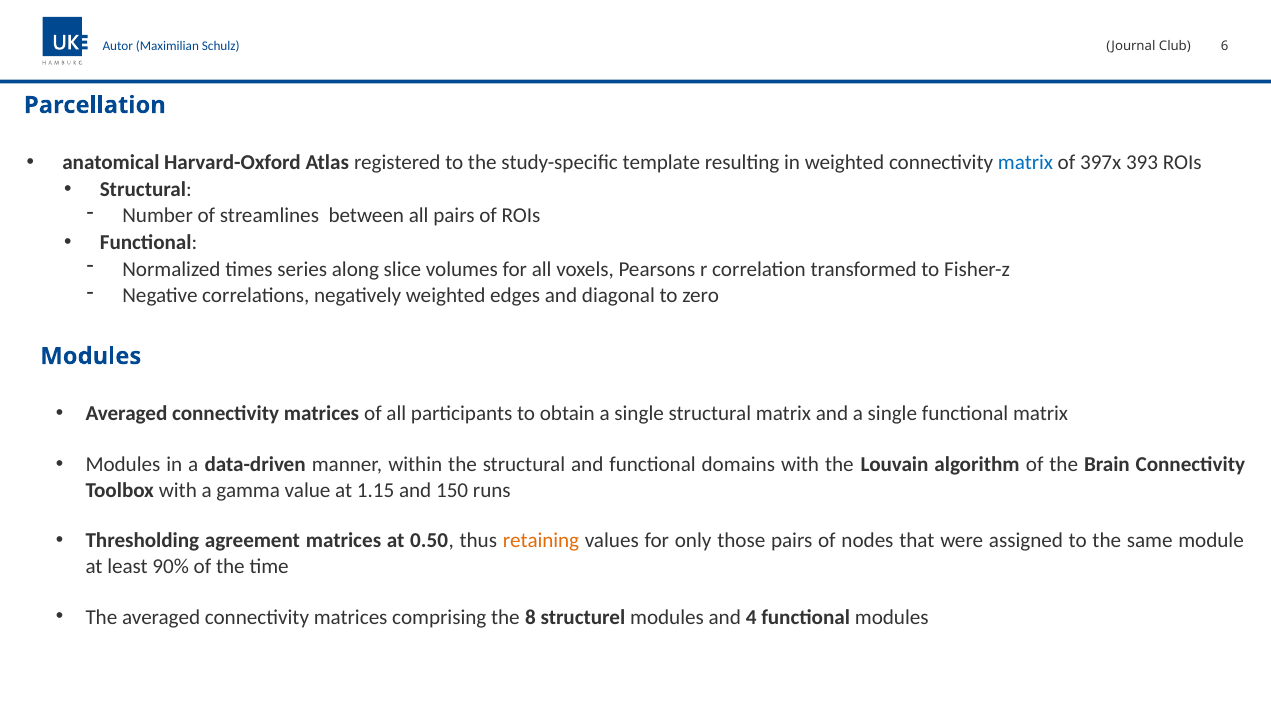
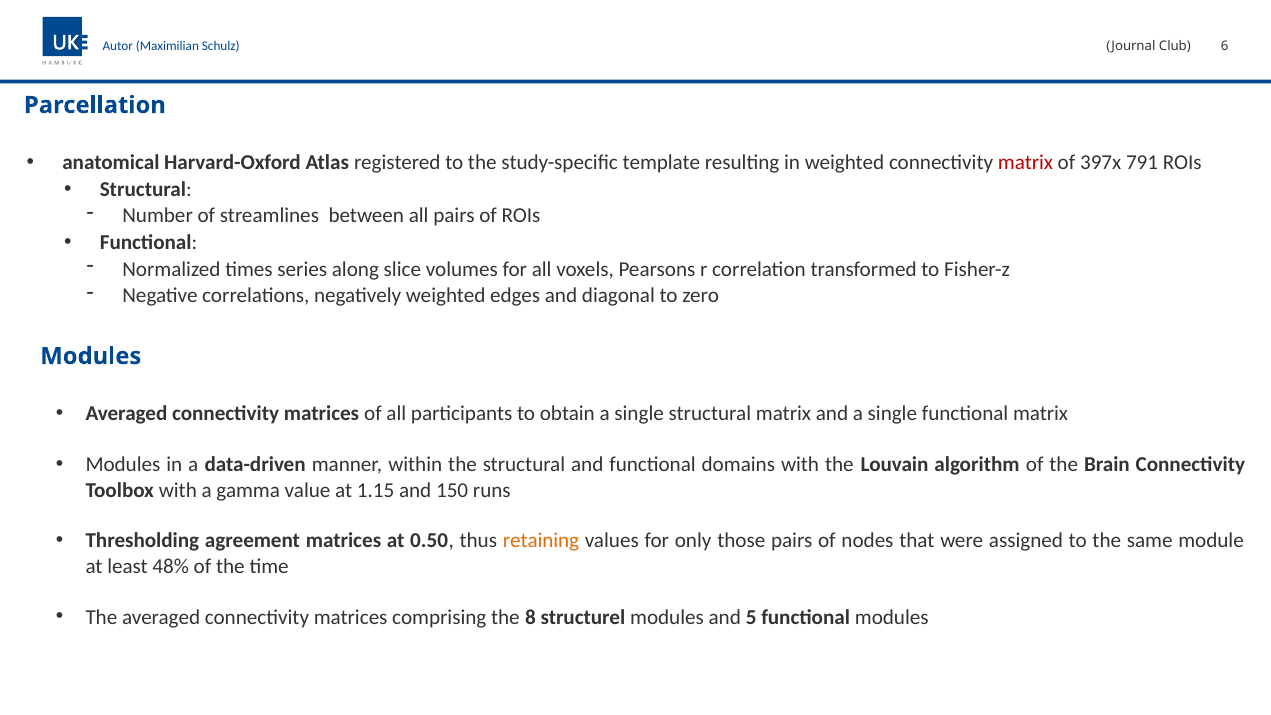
matrix colour: blue -> red (1026, 163)
393: 393 -> 791 (1142, 163)
90%: 90% -> 48% (171, 566)
4: 4 -> 5 (751, 617)
